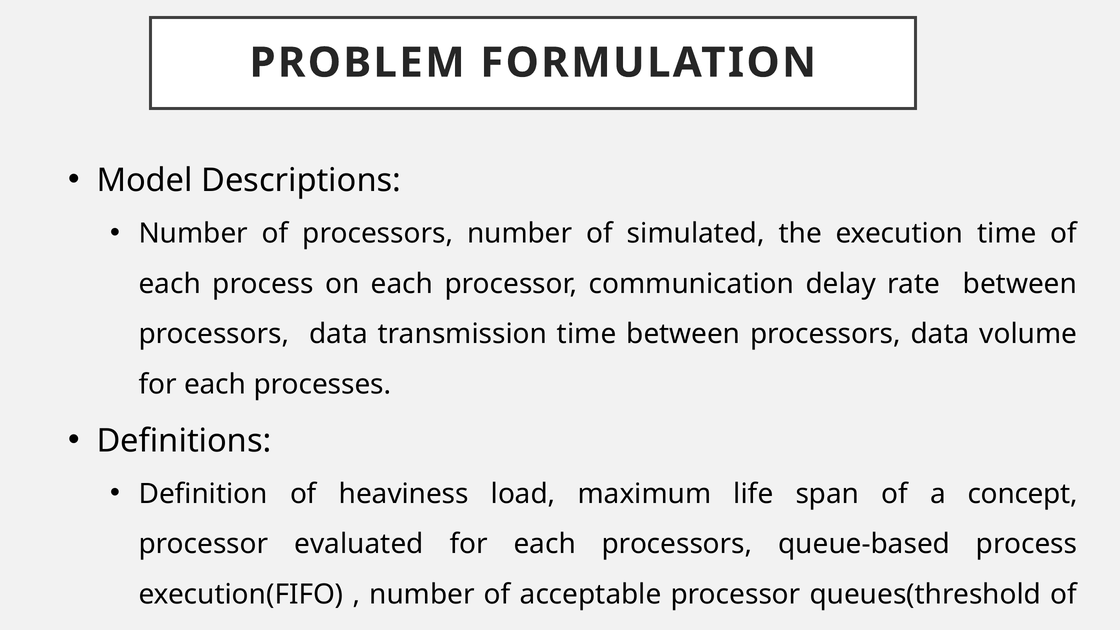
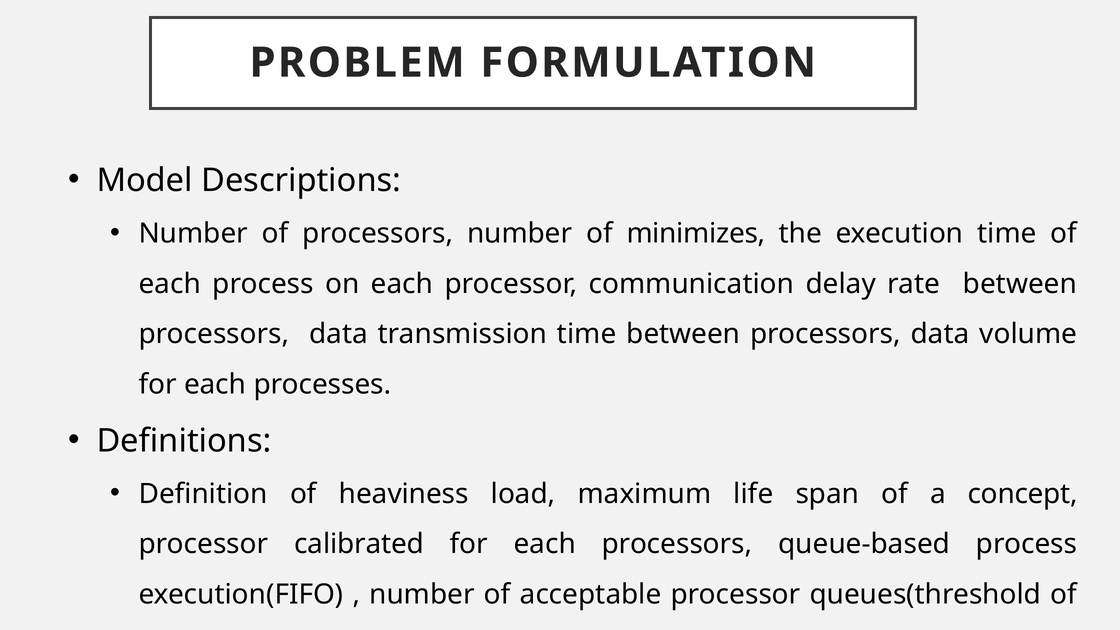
simulated: simulated -> minimizes (696, 233)
evaluated: evaluated -> calibrated (359, 544)
